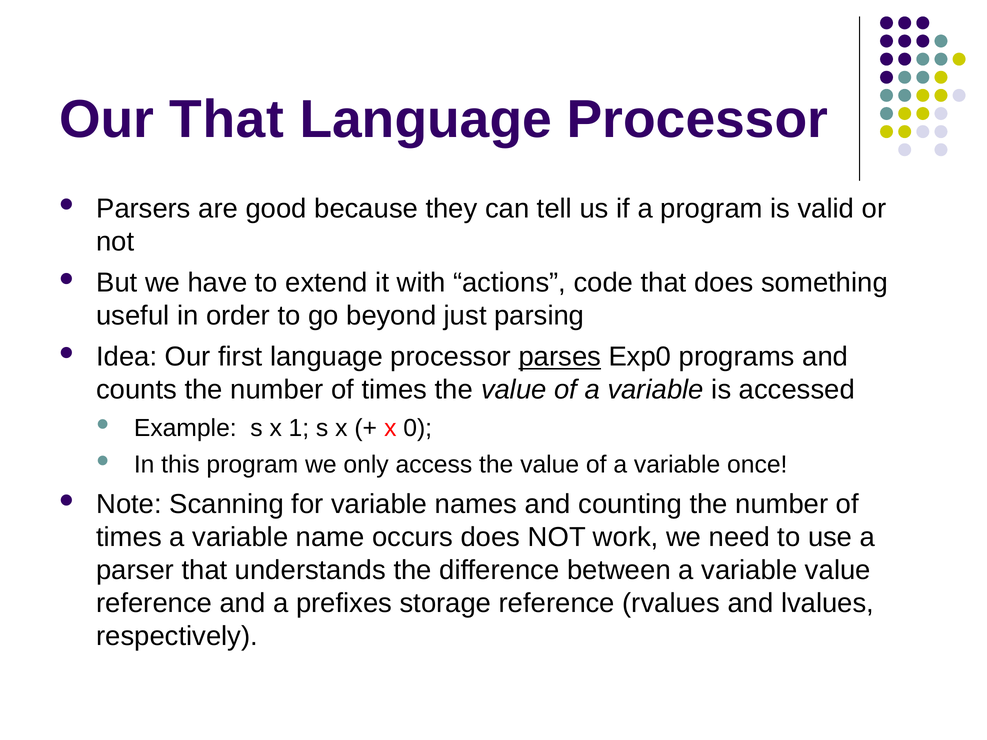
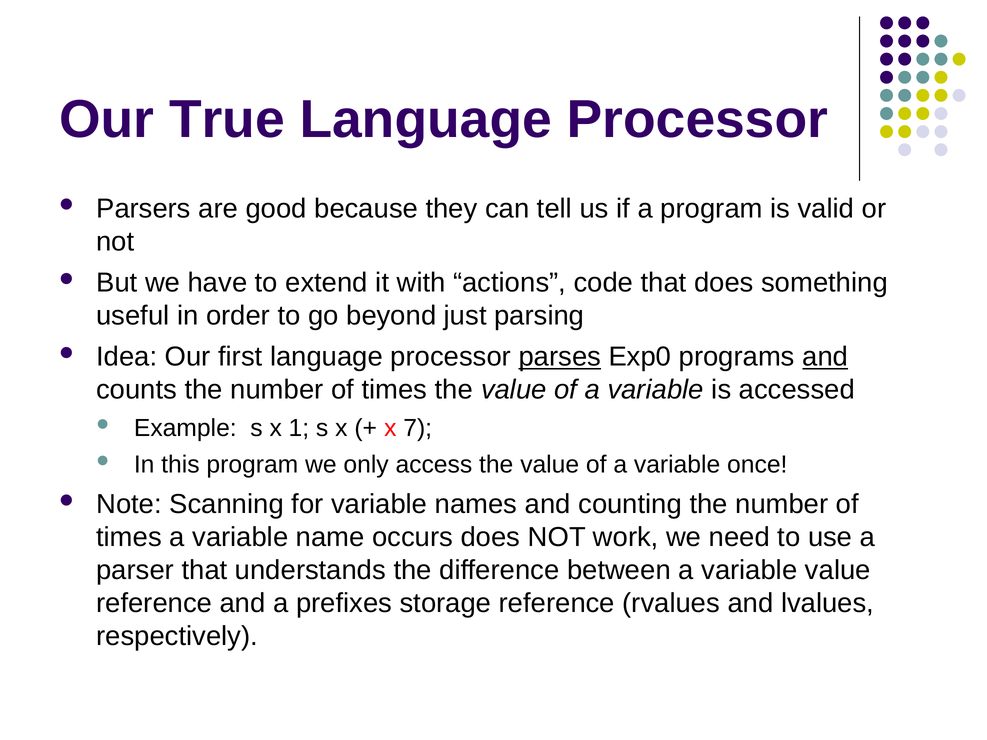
Our That: That -> True (227, 120)
and underline: none -> present (825, 357)
0: 0 -> 7 (418, 428)
